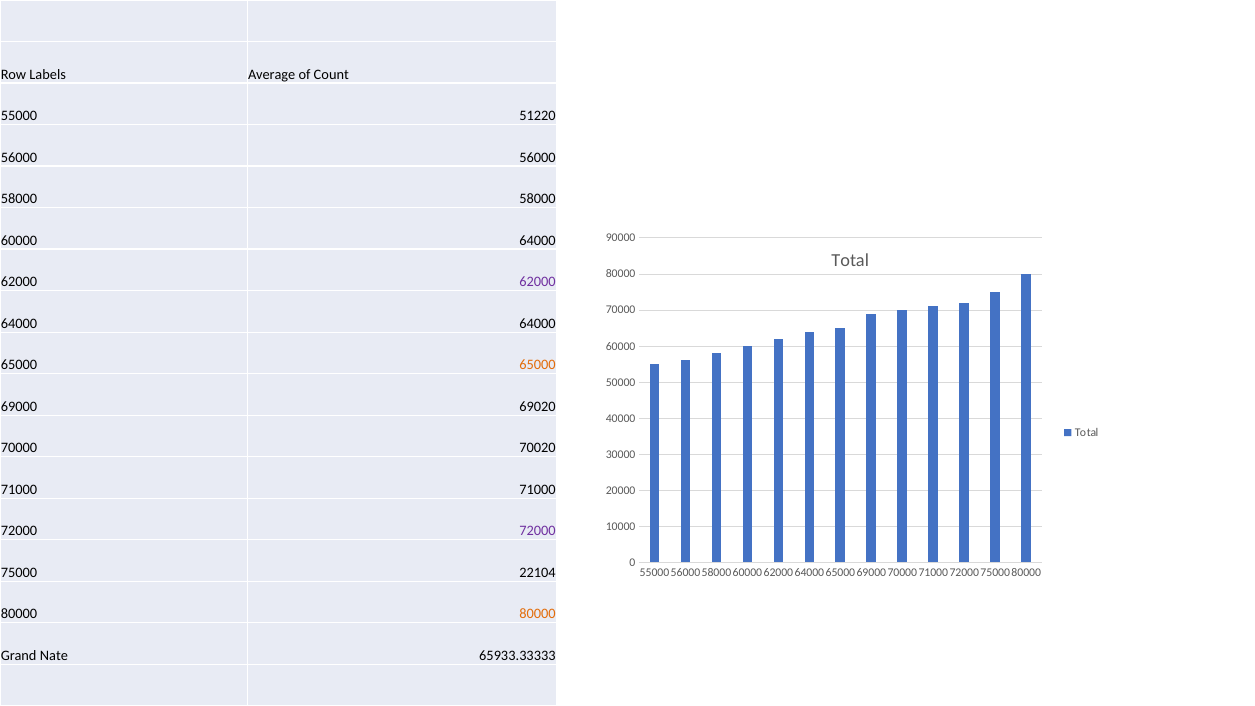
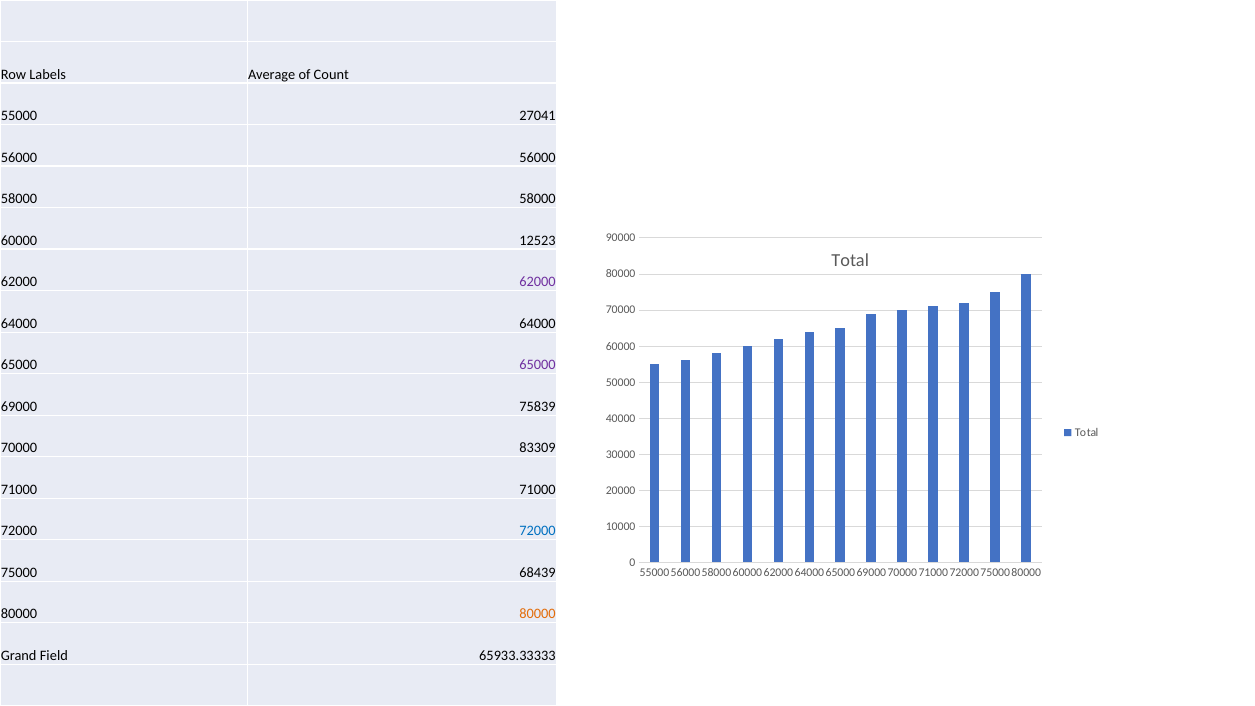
51220: 51220 -> 27041 (538, 116)
60000 64000: 64000 -> 12523 (538, 240)
65000 colour: orange -> purple (538, 365)
69020: 69020 -> 75839 (538, 406)
70020: 70020 -> 83309 (538, 448)
72000 colour: purple -> blue (538, 531)
22104: 22104 -> 68439 (538, 572)
Nate: Nate -> Field (54, 655)
